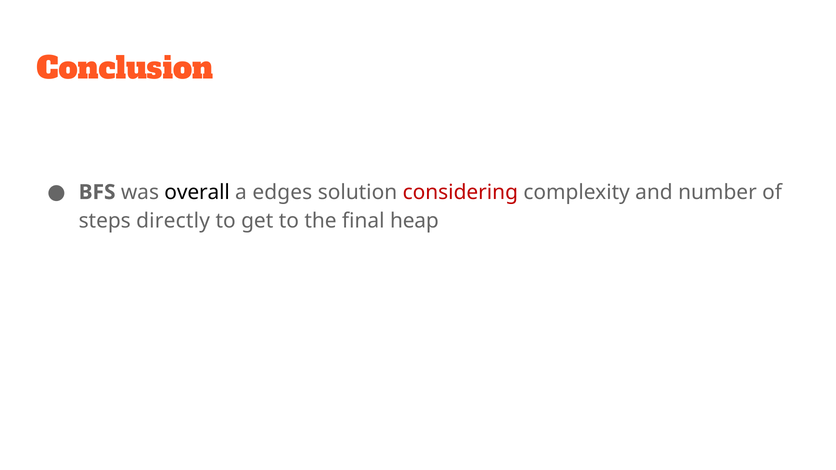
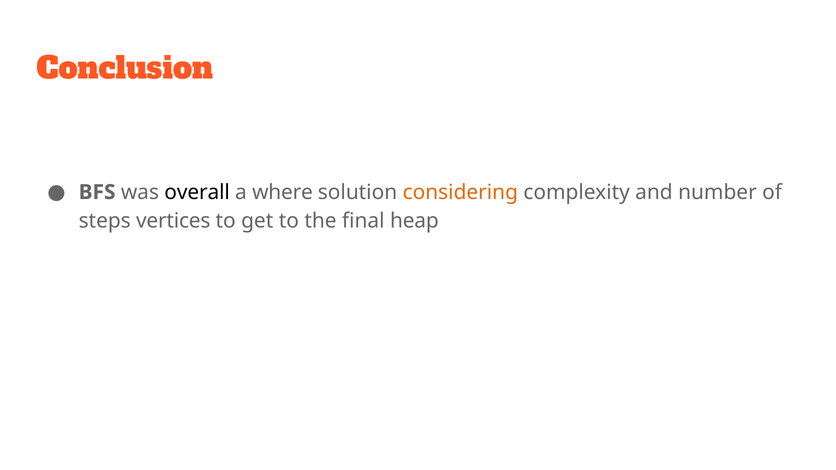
edges: edges -> where (282, 192)
considering colour: red -> orange (460, 192)
directly: directly -> vertices (173, 221)
